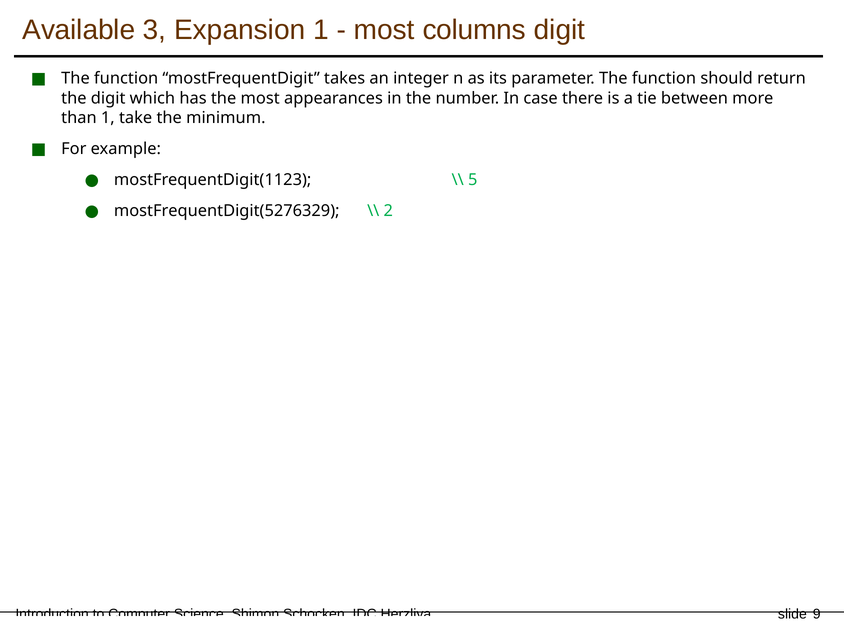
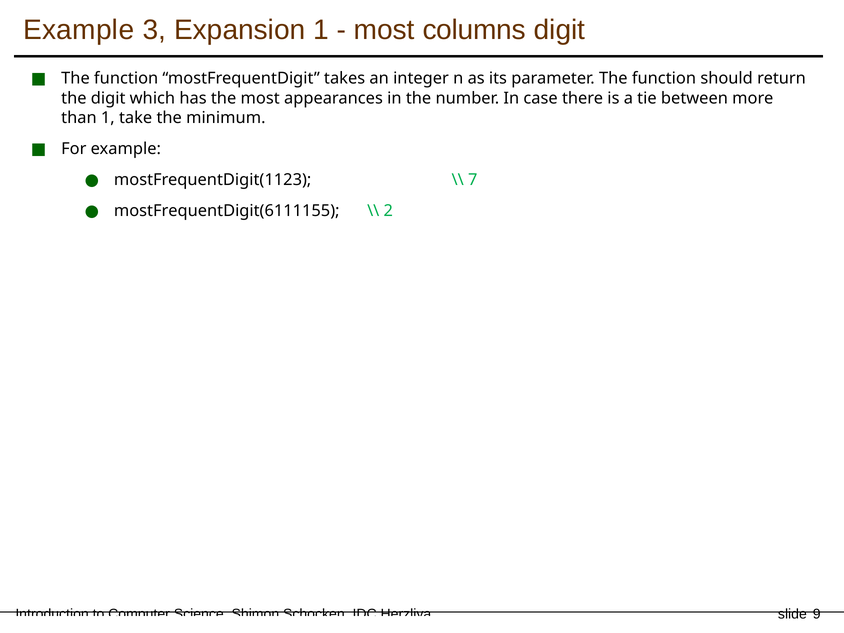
Available: Available -> Example (79, 30)
5: 5 -> 7 (473, 180)
mostFrequentDigit(5276329: mostFrequentDigit(5276329 -> mostFrequentDigit(6111155 (227, 211)
